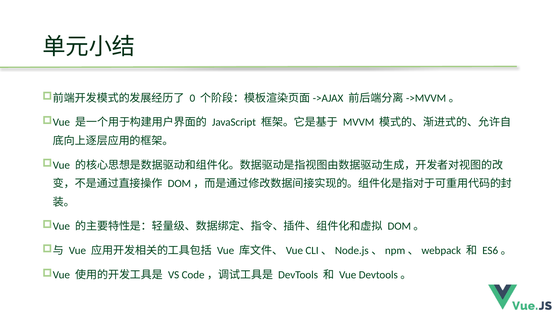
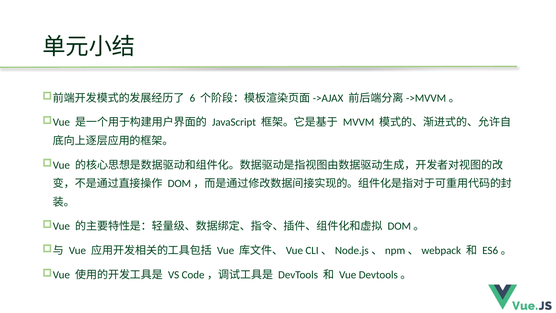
0: 0 -> 6 (192, 98)
